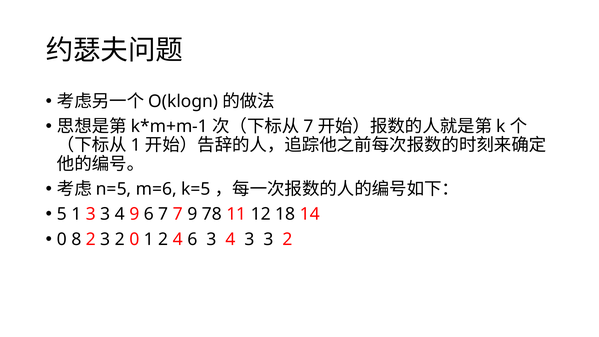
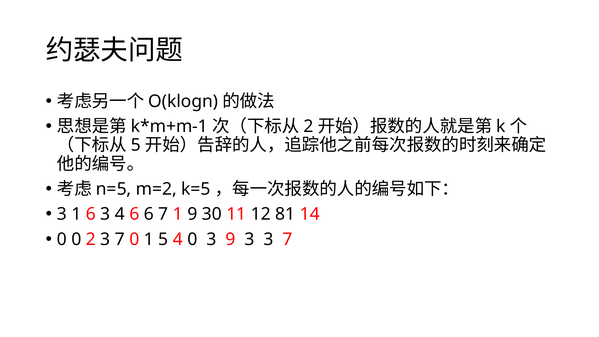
7: 7 -> 2 (309, 126)
1: 1 -> 5 (136, 145)
m=6: m=6 -> m=2 (156, 189)
5: 5 -> 3 (62, 214)
1 3: 3 -> 6 (91, 214)
4 9: 9 -> 6 (134, 214)
7 7: 7 -> 1 (178, 214)
78: 78 -> 30 (212, 214)
18: 18 -> 81 (285, 214)
0 8: 8 -> 0 (76, 239)
2 3 2: 2 -> 7 (120, 239)
1 2: 2 -> 5 (163, 239)
4 6: 6 -> 0 (192, 239)
4: 4 -> 9 (230, 239)
3 3 2: 2 -> 7 (288, 239)
